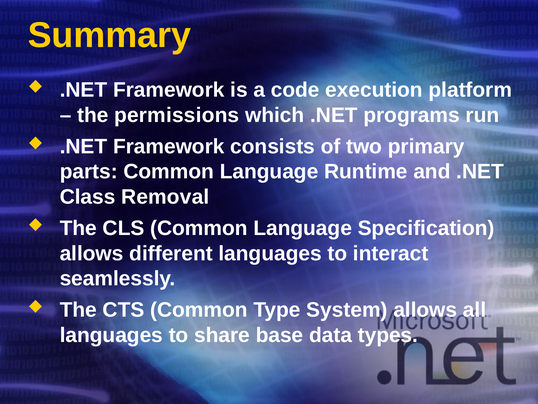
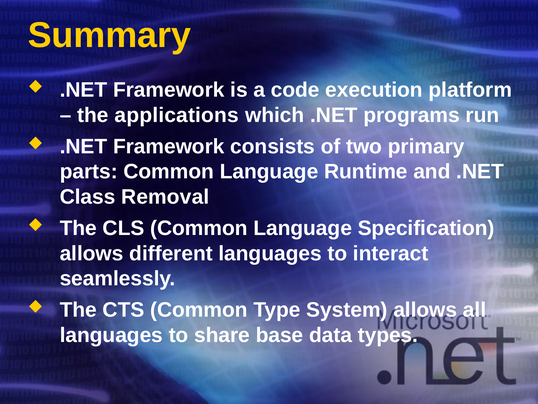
permissions: permissions -> applications (177, 115)
